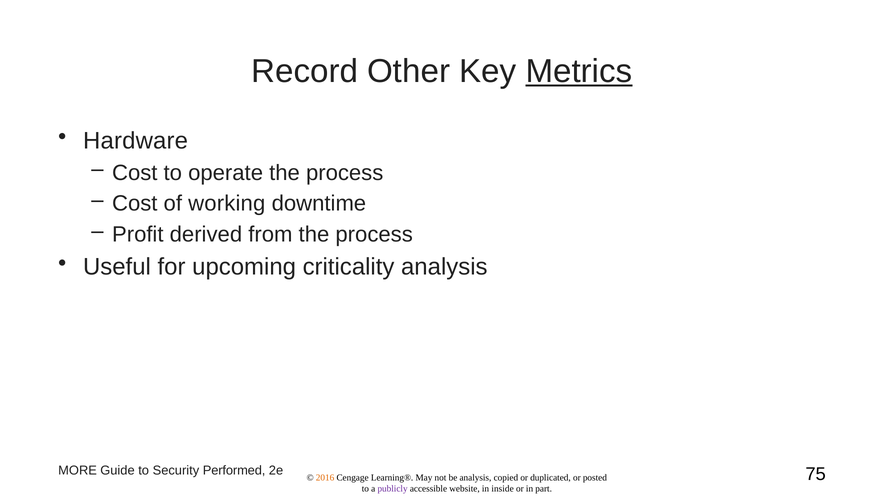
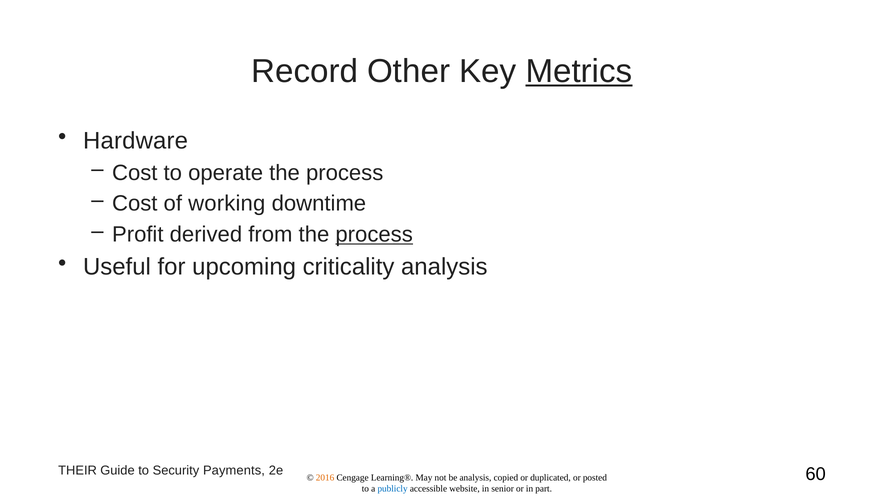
process underline: none -> present (374, 235)
MORE: MORE -> THEIR (78, 471)
Performed: Performed -> Payments (234, 471)
75: 75 -> 60 (816, 474)
publicly colour: purple -> blue (393, 489)
inside: inside -> senior (503, 489)
